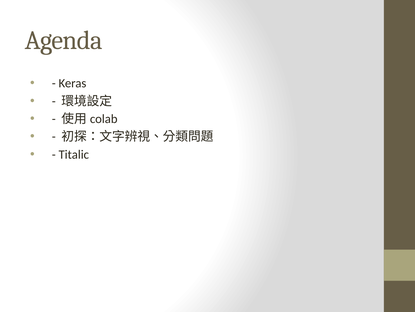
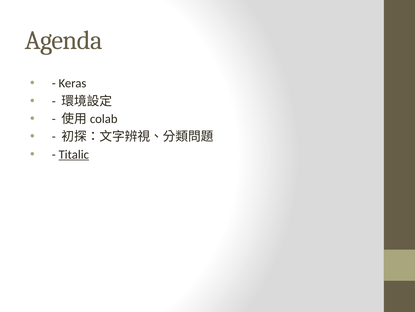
Titalic underline: none -> present (74, 154)
